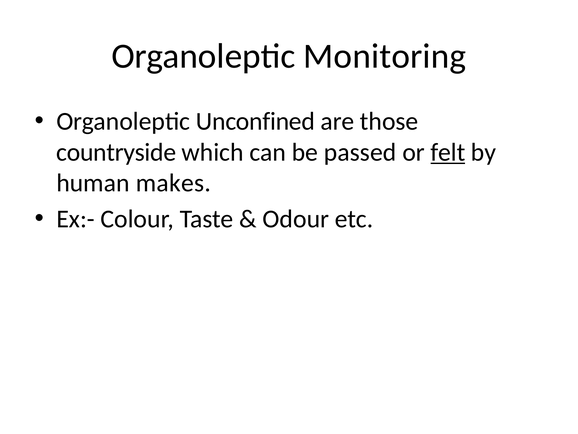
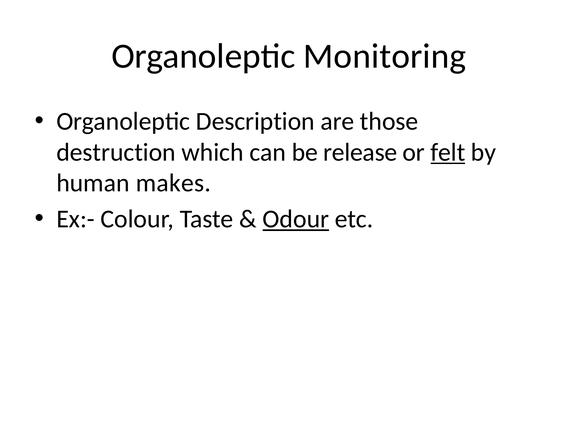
Unconfined: Unconfined -> Description (255, 121)
countryside: countryside -> destruction (116, 152)
passed: passed -> release (360, 152)
Odour underline: none -> present (296, 219)
